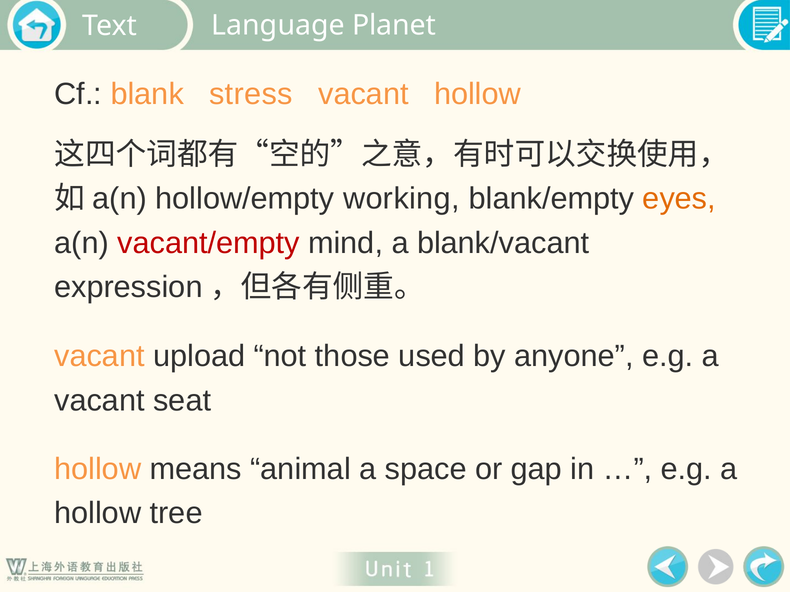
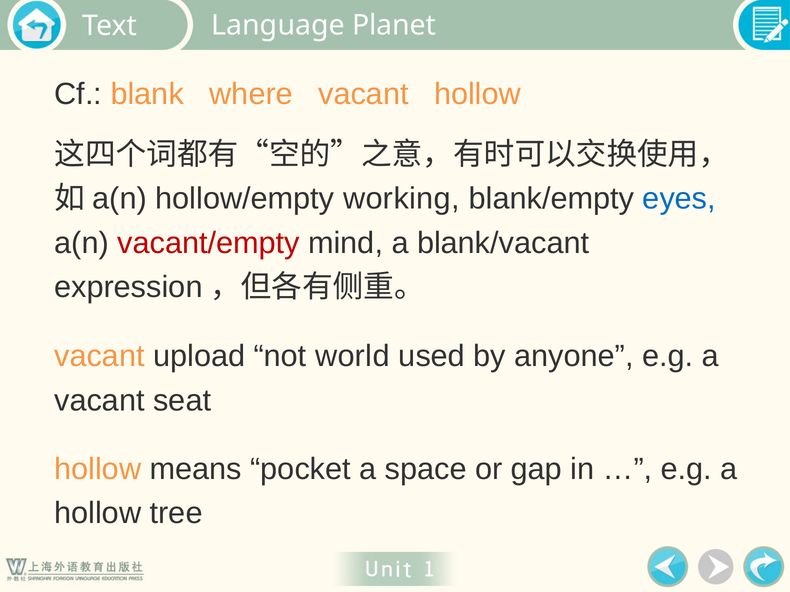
stress: stress -> where (251, 94)
eyes colour: orange -> blue (679, 199)
those: those -> world (352, 357)
animal: animal -> pocket (301, 469)
